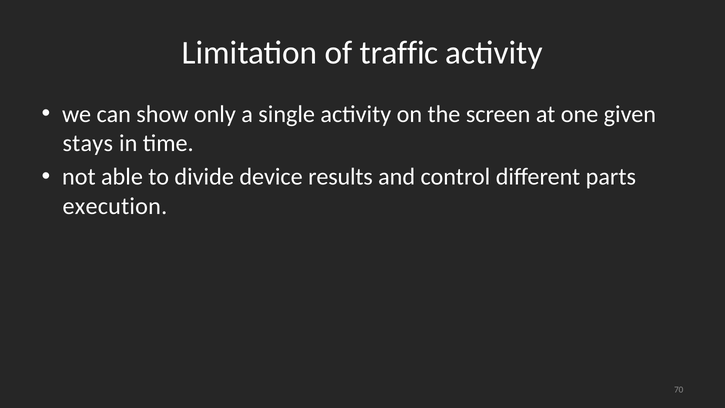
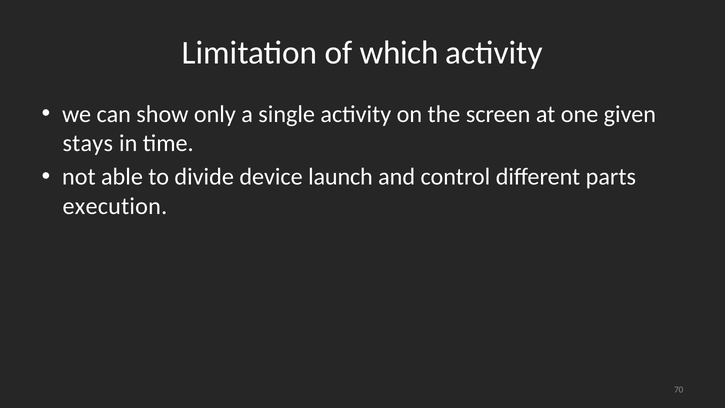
traffic: traffic -> which (399, 53)
results: results -> launch (340, 177)
